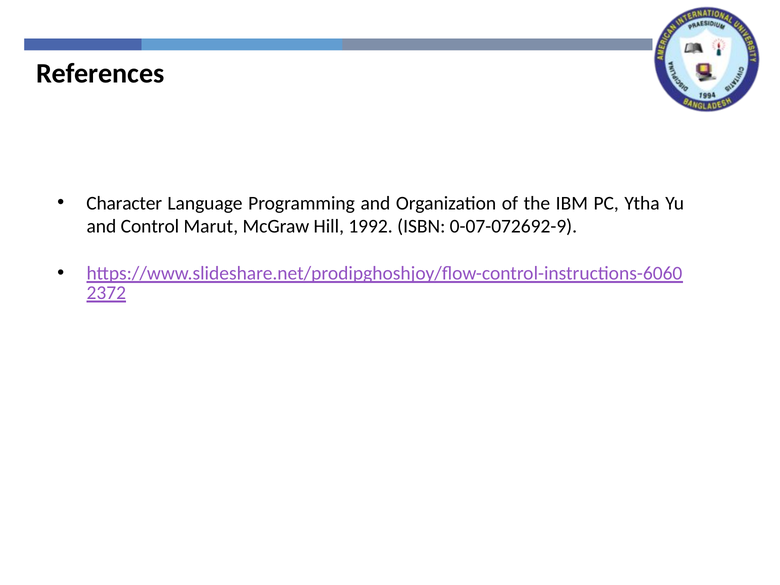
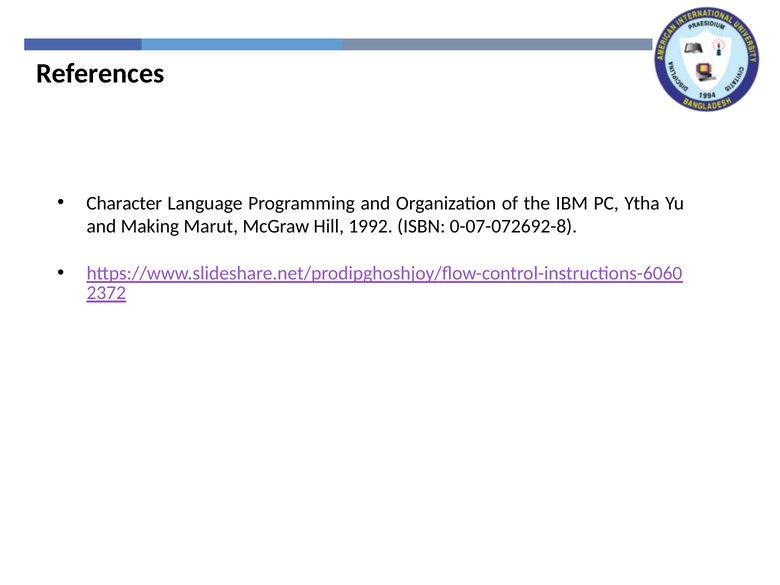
Control: Control -> Making (150, 226)
0-07-072692-9: 0-07-072692-9 -> 0-07-072692-8 (513, 226)
